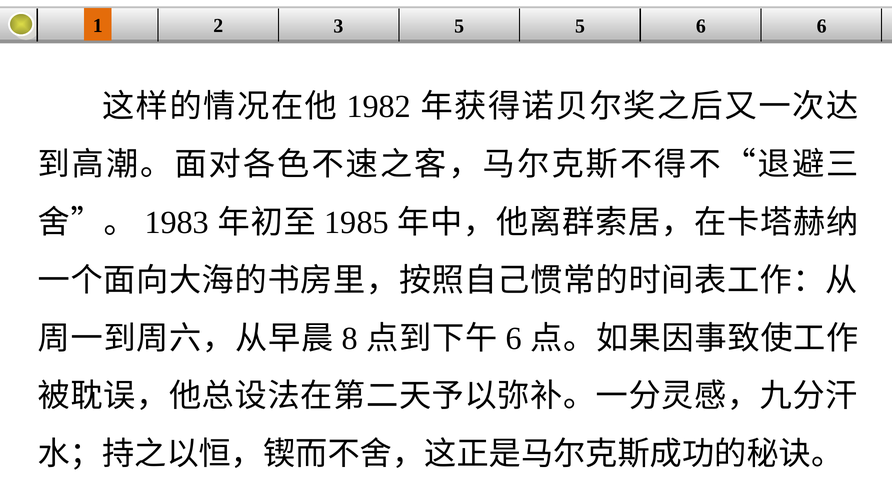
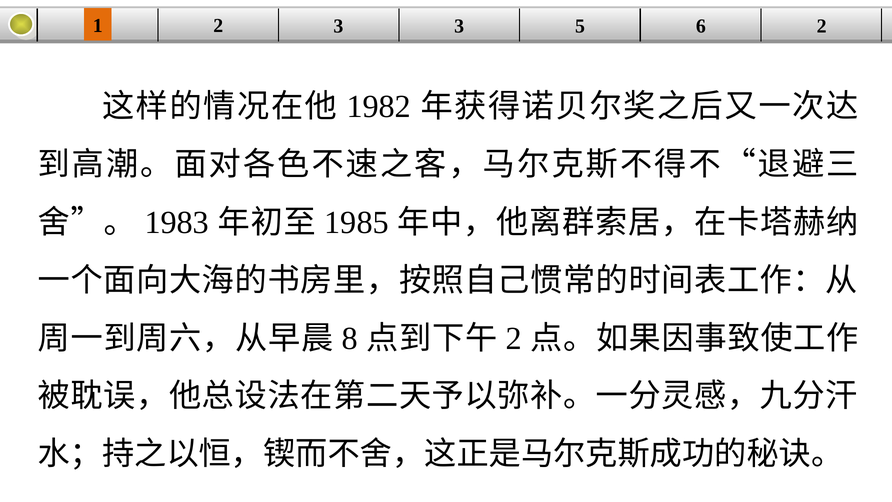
3 5: 5 -> 3 (459, 26)
6 6: 6 -> 2 (822, 26)
6: 6 -> 2 (514, 338)
